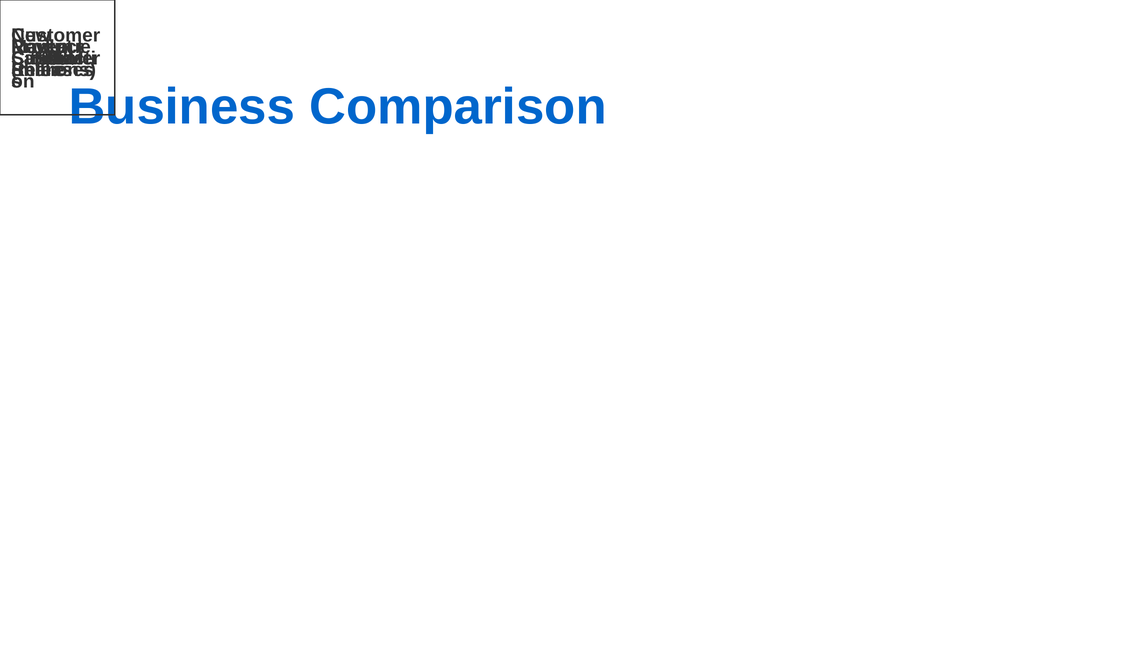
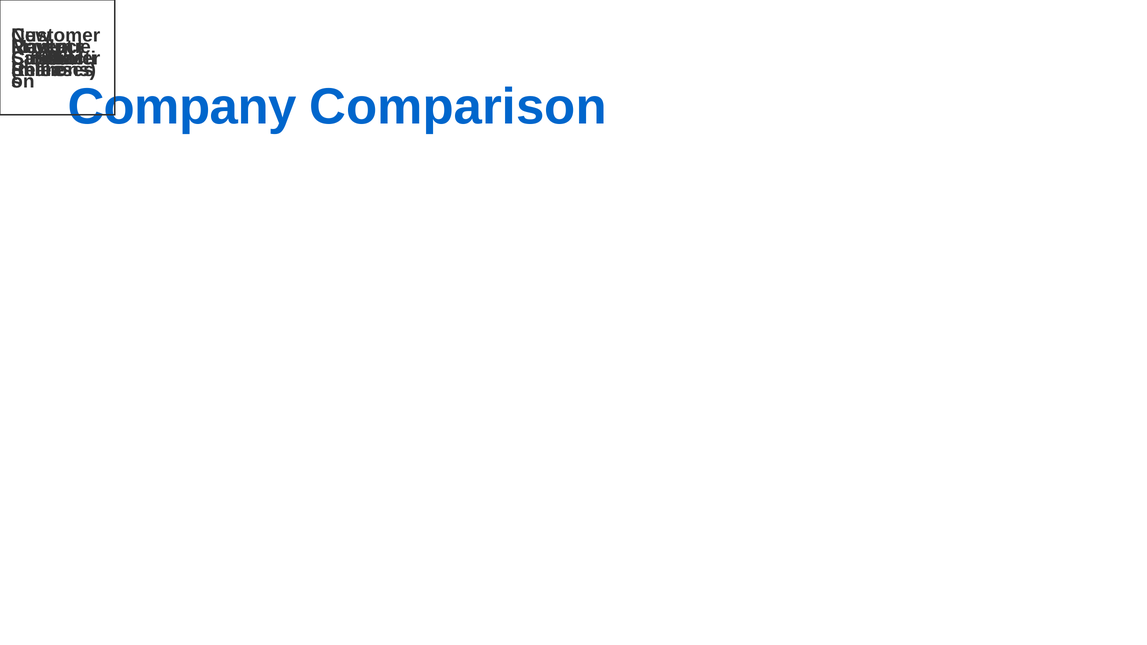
Business: Business -> Company (182, 107)
